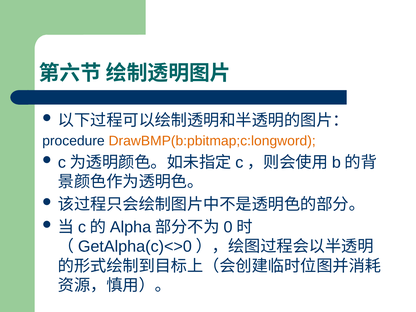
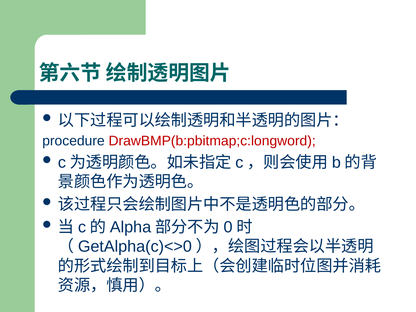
DrawBMP(b:pbitmap;c:longword colour: orange -> red (212, 141)
